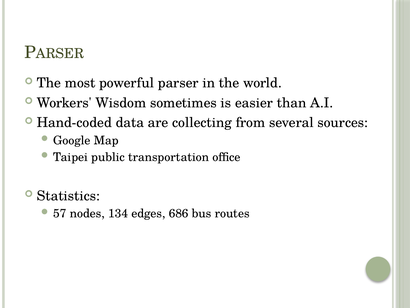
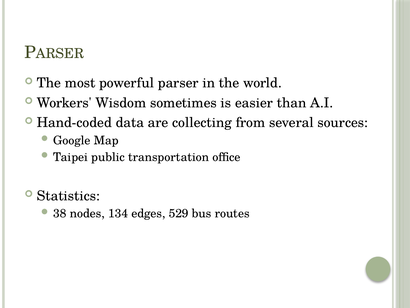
57: 57 -> 38 (60, 213)
686: 686 -> 529 (179, 213)
